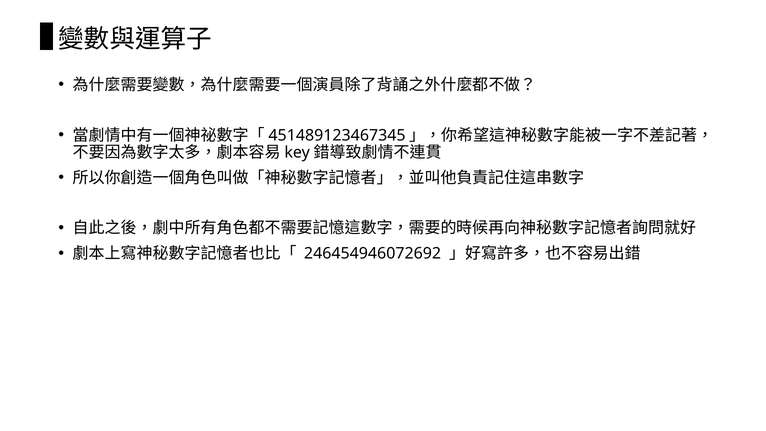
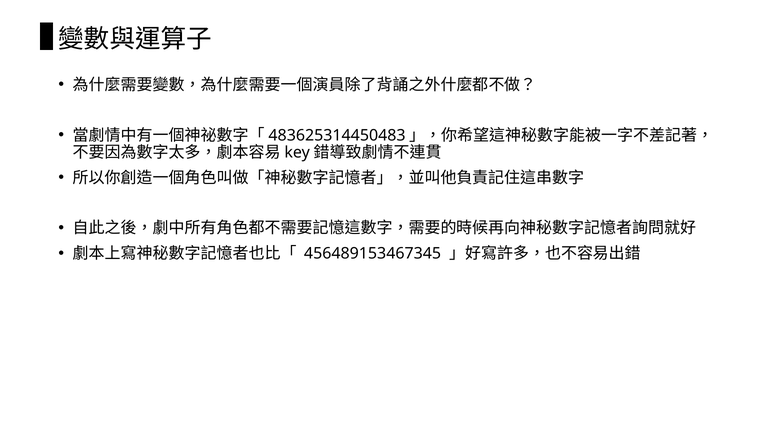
451489123467345: 451489123467345 -> 483625314450483 (337, 135)
246454946072692: 246454946072692 -> 456489153467345 (373, 253)
